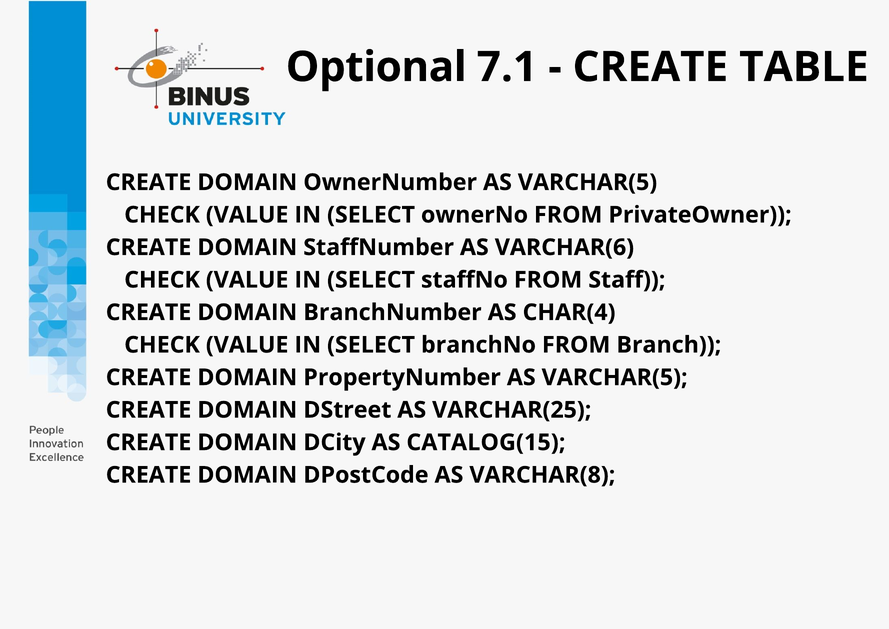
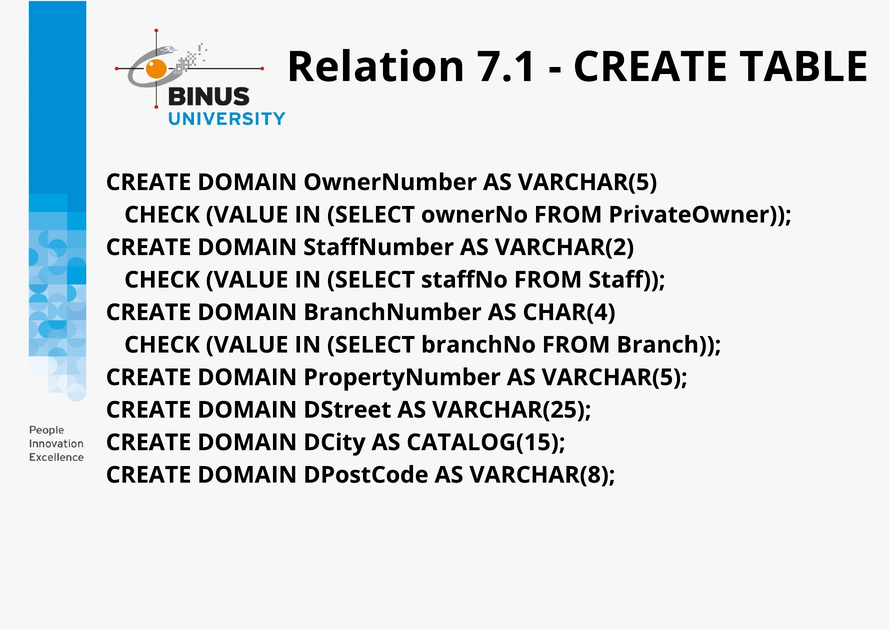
Optional: Optional -> Relation (376, 67)
VARCHAR(6: VARCHAR(6 -> VARCHAR(2 (564, 247)
